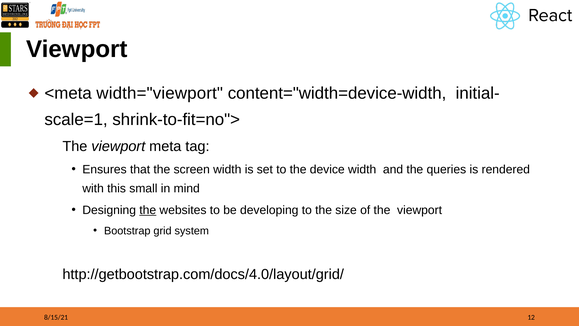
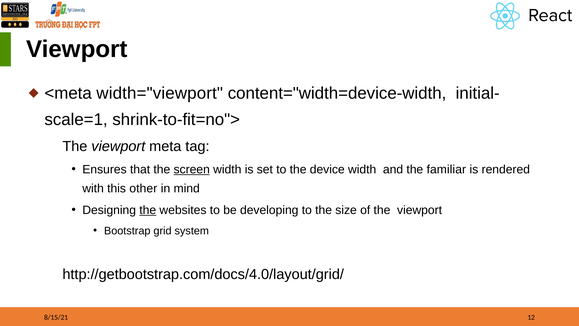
screen underline: none -> present (192, 169)
queries: queries -> familiar (446, 169)
small: small -> other (143, 188)
